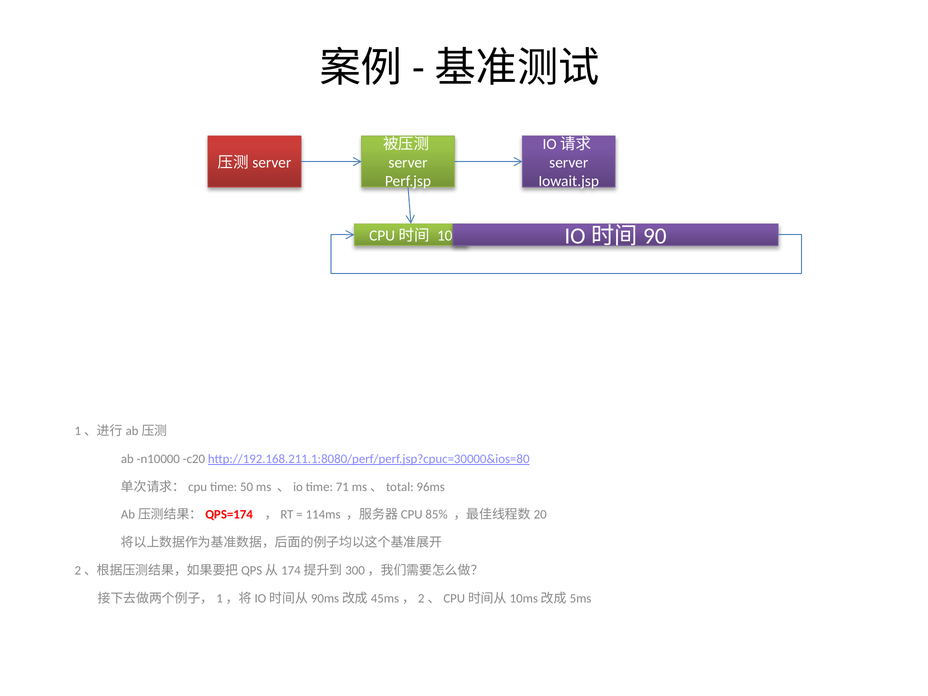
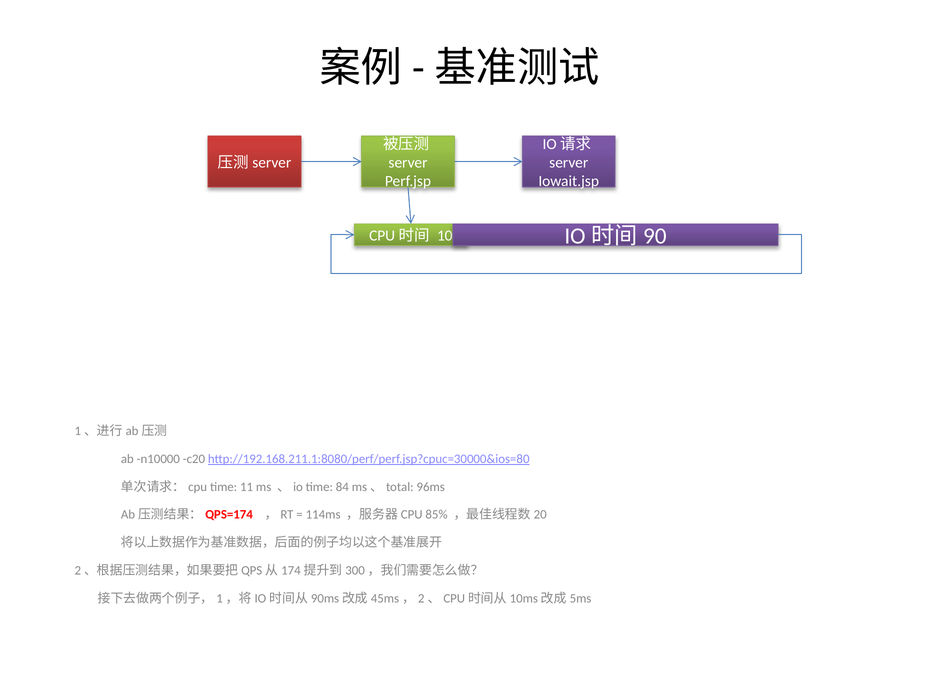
50: 50 -> 11 (247, 487)
71: 71 -> 84 (342, 487)
